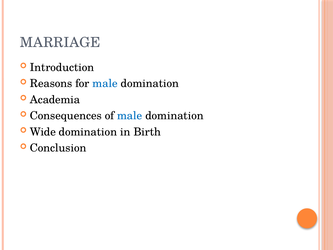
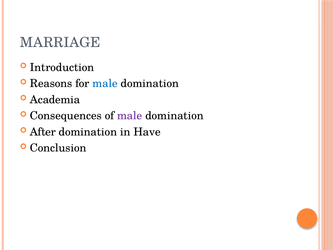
male colour: blue -> purple (130, 116)
Wide: Wide -> After (43, 132)
Birth: Birth -> Have (147, 132)
